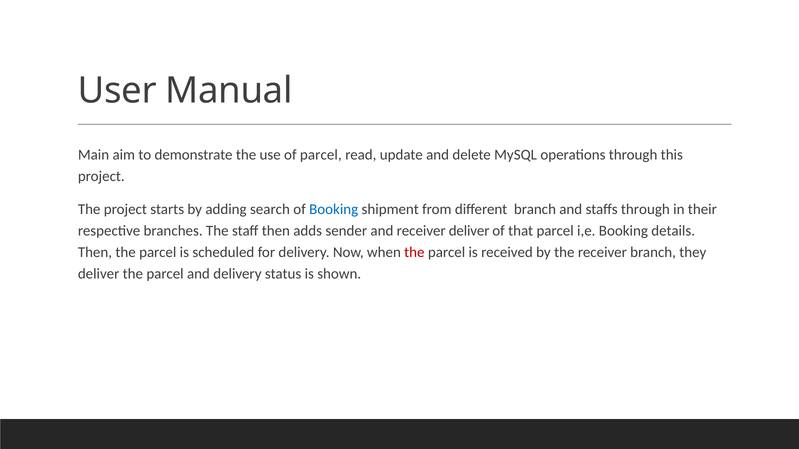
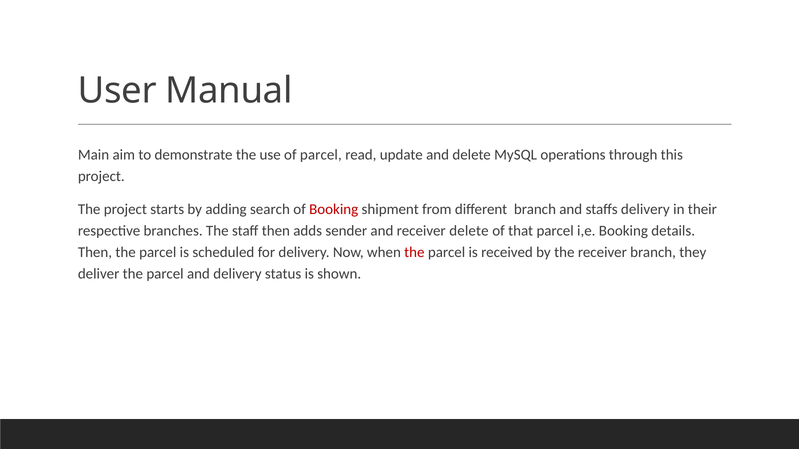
Booking colour: blue -> red (334, 210)
staffs through: through -> delivery (645, 210)
receiver deliver: deliver -> delete (469, 231)
